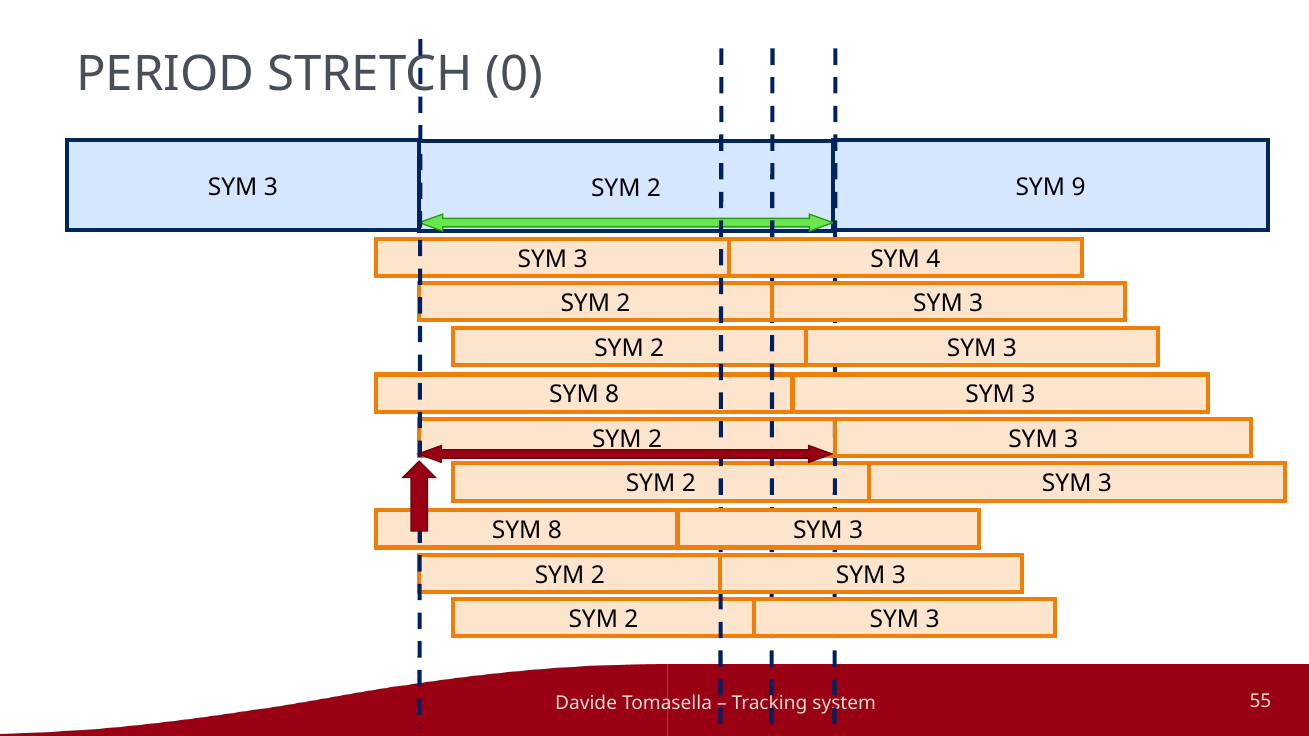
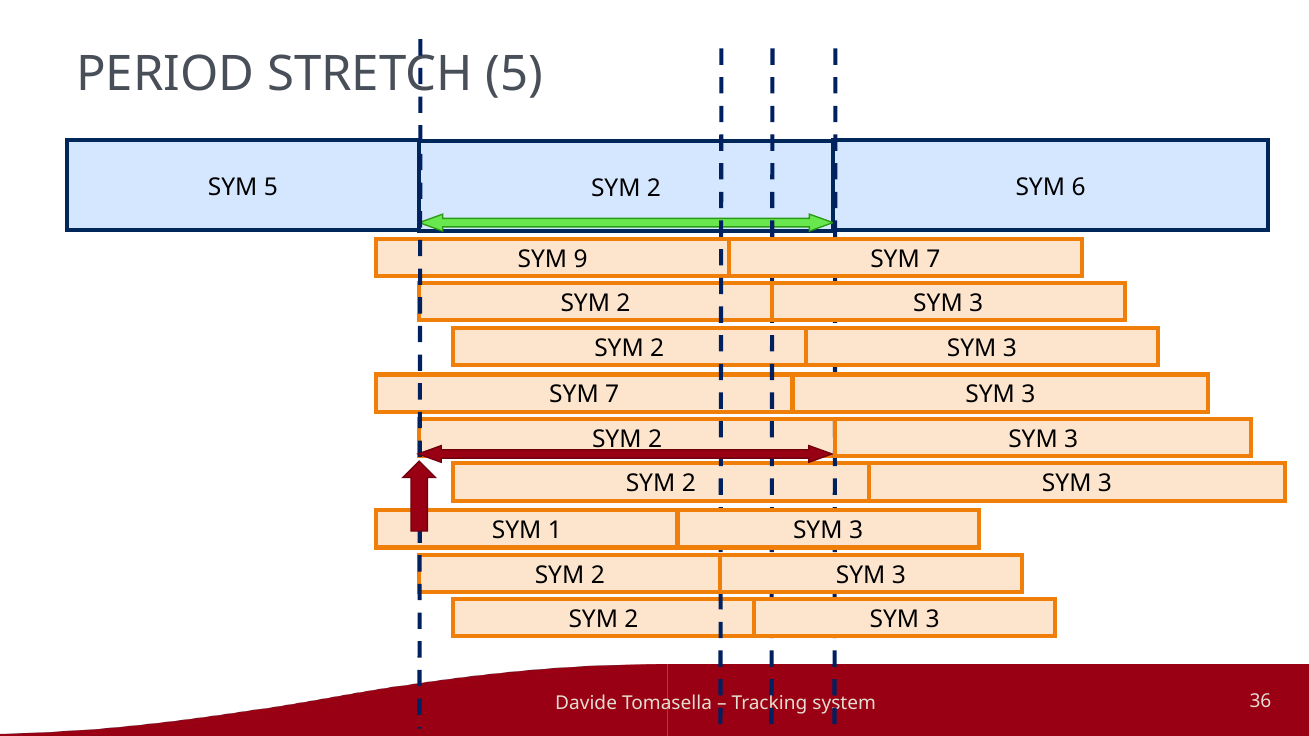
STRETCH 0: 0 -> 5 (514, 74)
3: 3 -> 5 (271, 187)
9: 9 -> 6 (1079, 187)
3: 3 -> 9 (581, 259)
4: 4 -> 7 (933, 259)
8: 8 -> 7 (612, 395)
8: 8 -> 1 (555, 531)
55: 55 -> 36 (1261, 702)
